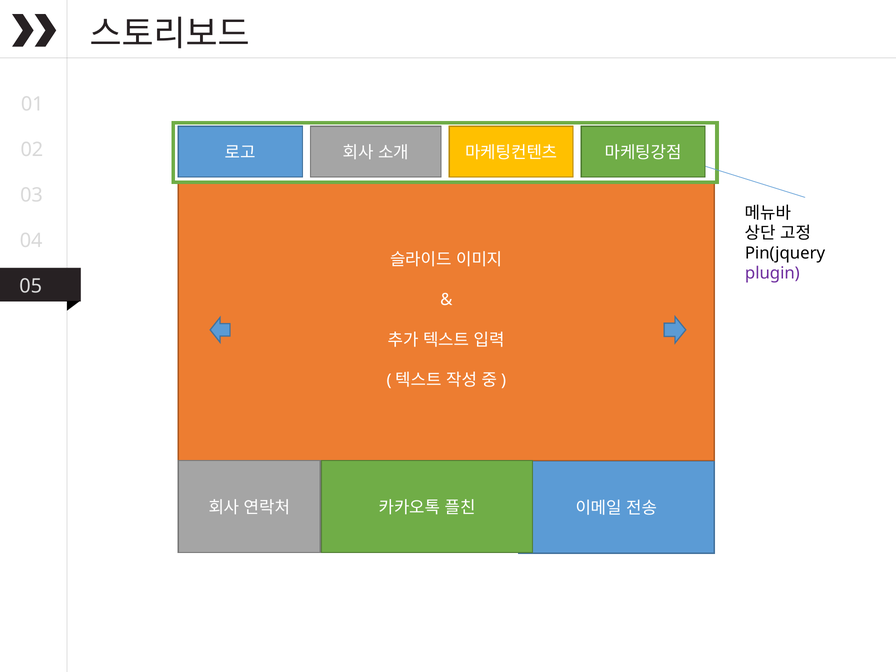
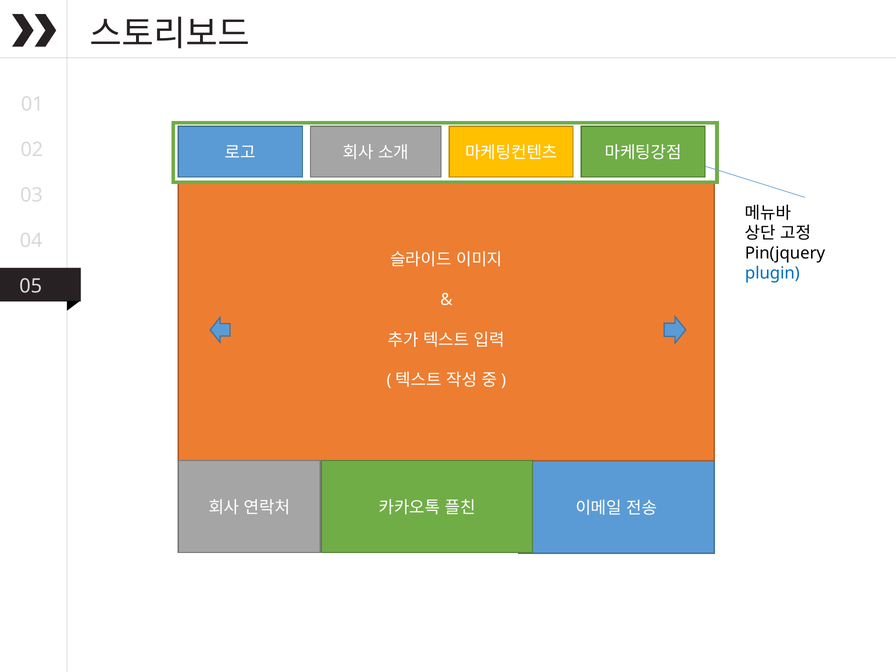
plugin colour: purple -> blue (772, 273)
